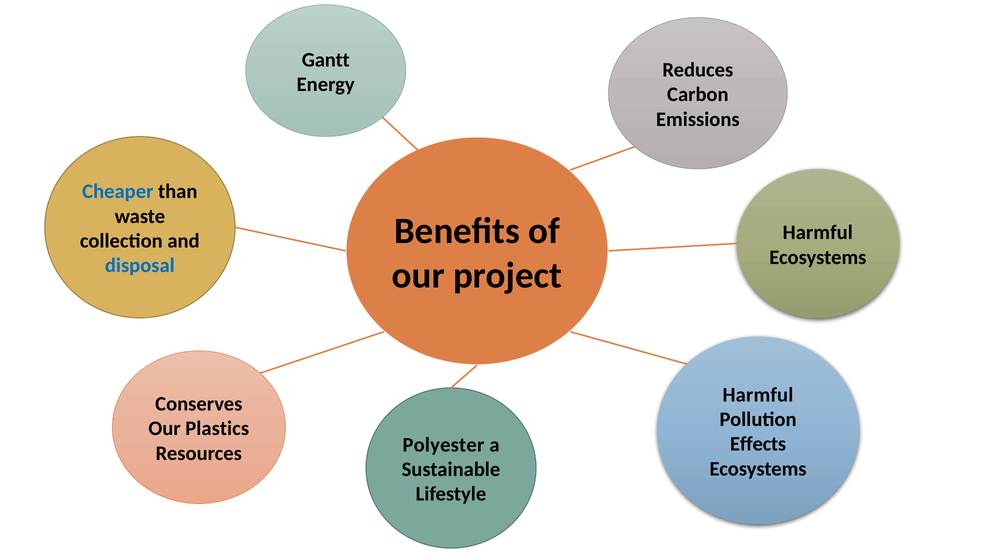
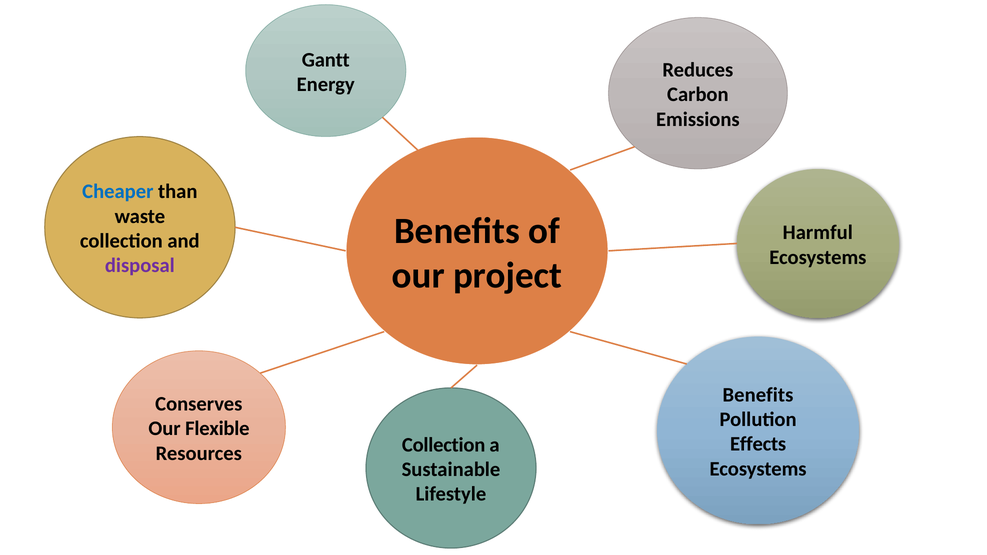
disposal colour: blue -> purple (140, 266)
Harmful: Harmful -> Benefits (758, 395)
Plastics: Plastics -> Flexible (217, 429)
Polyester: Polyester -> Collection (444, 445)
